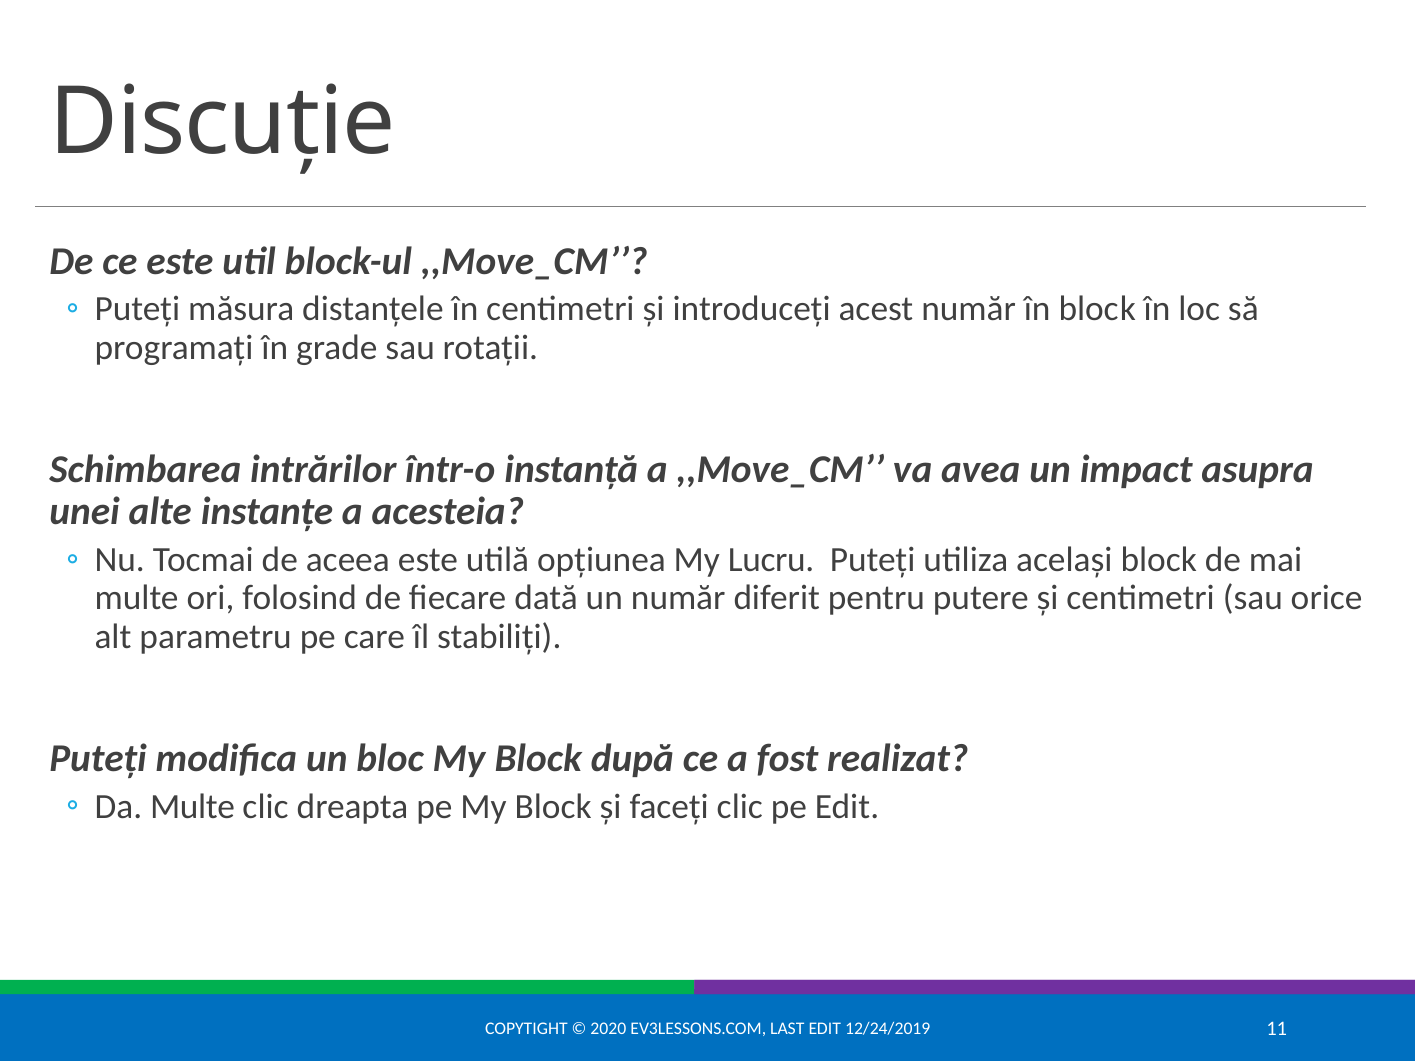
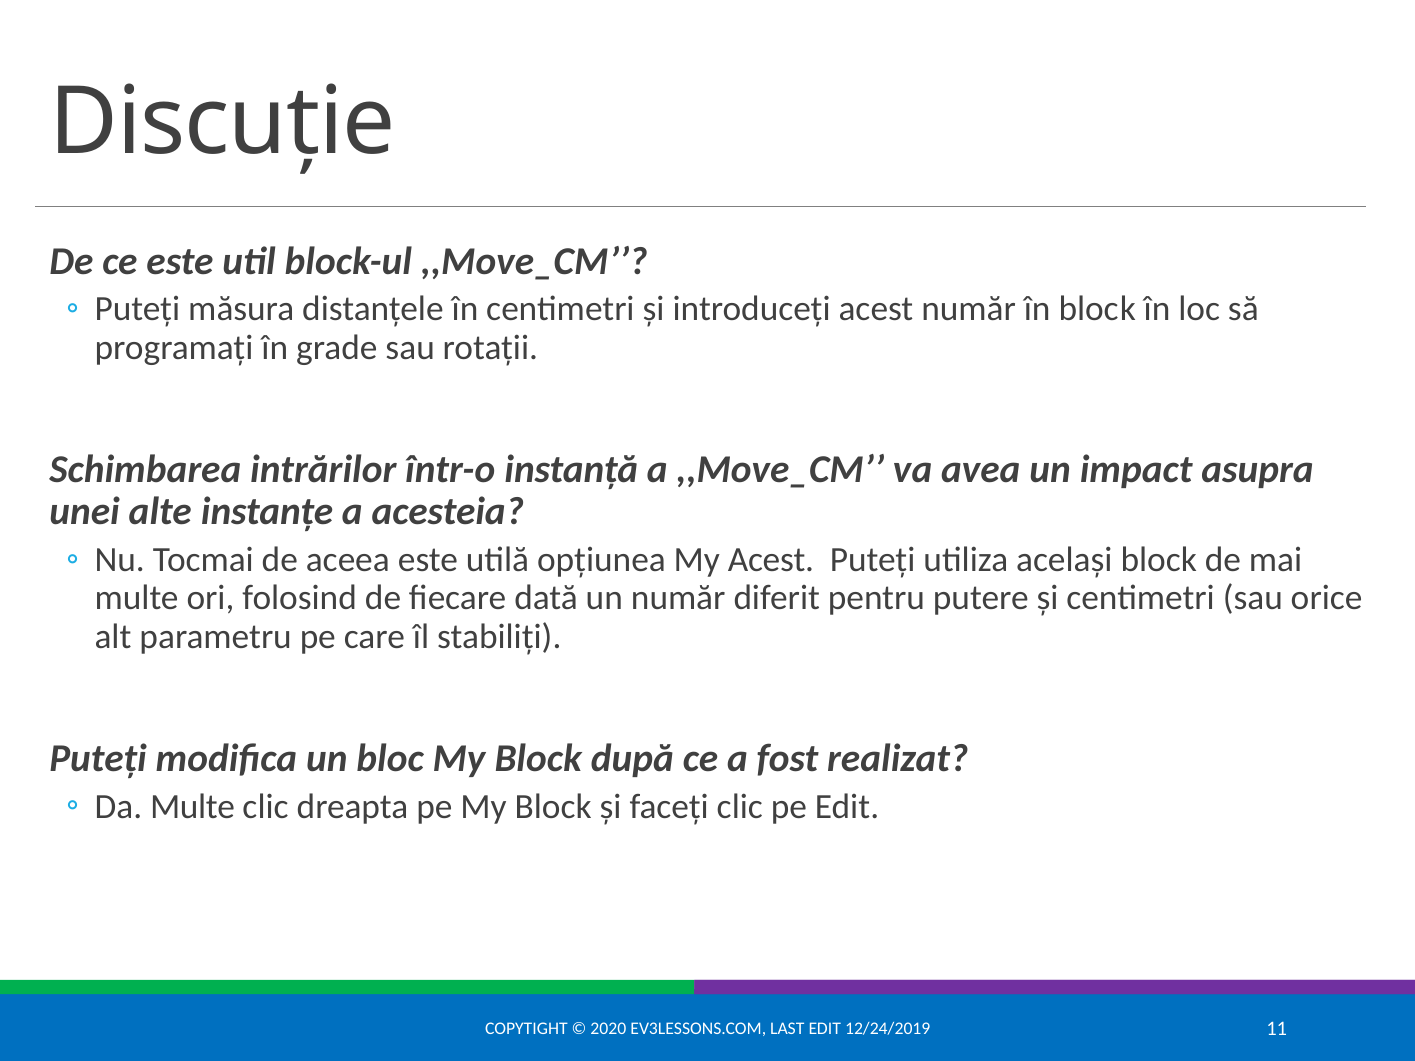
My Lucru: Lucru -> Acest (771, 560)
